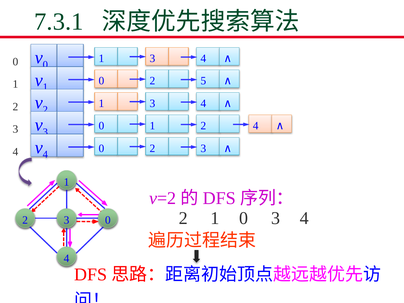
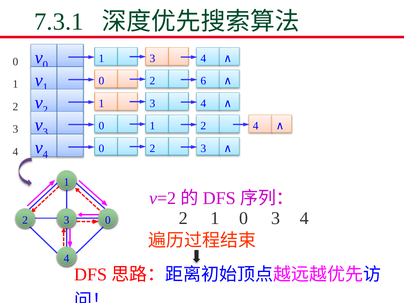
5: 5 -> 6 (203, 81)
